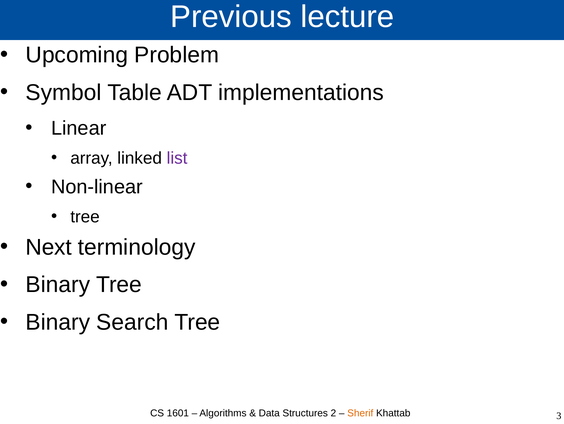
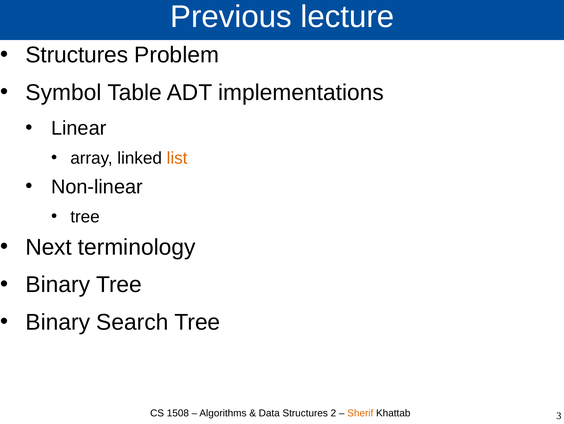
Upcoming: Upcoming -> Structures (77, 55)
list colour: purple -> orange (177, 158)
1601: 1601 -> 1508 (178, 412)
